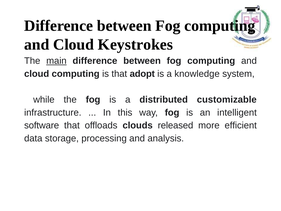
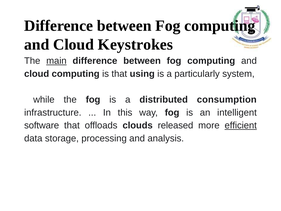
adopt: adopt -> using (142, 74)
knowledge: knowledge -> particularly (197, 74)
customizable: customizable -> consumption (227, 100)
efficient underline: none -> present (241, 125)
